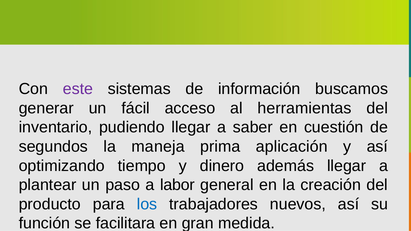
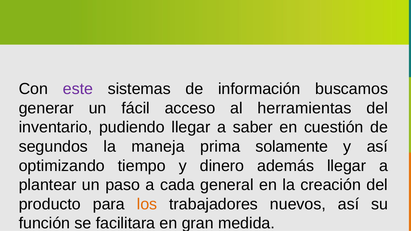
aplicación: aplicación -> solamente (292, 147)
labor: labor -> cada (177, 185)
los colour: blue -> orange (147, 204)
